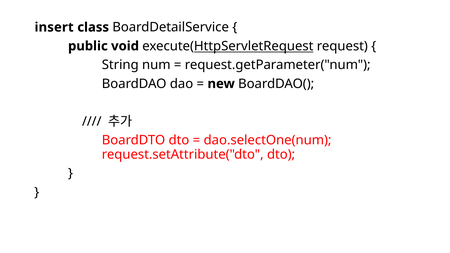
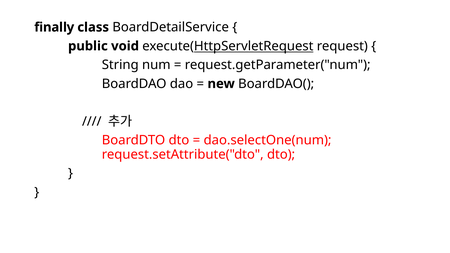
insert: insert -> finally (54, 27)
